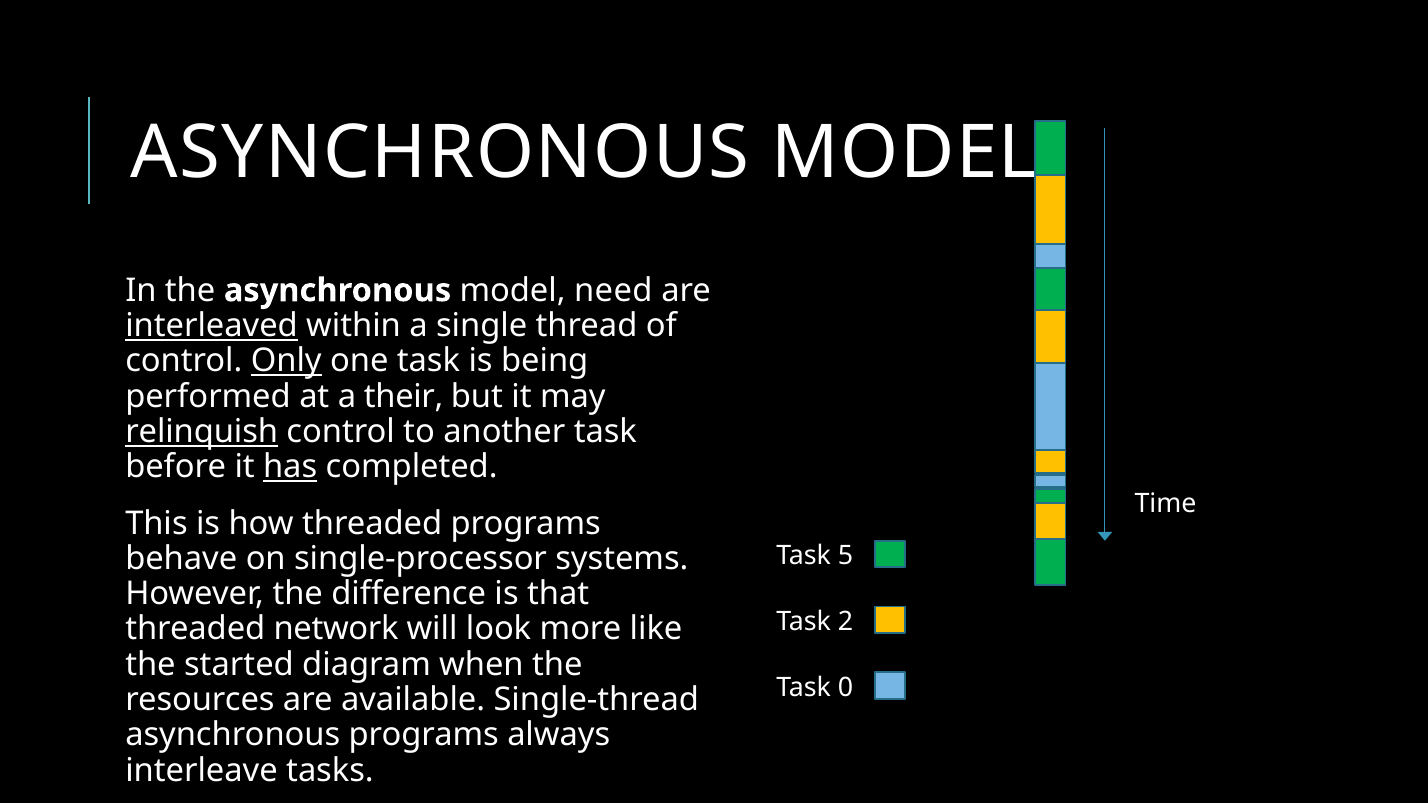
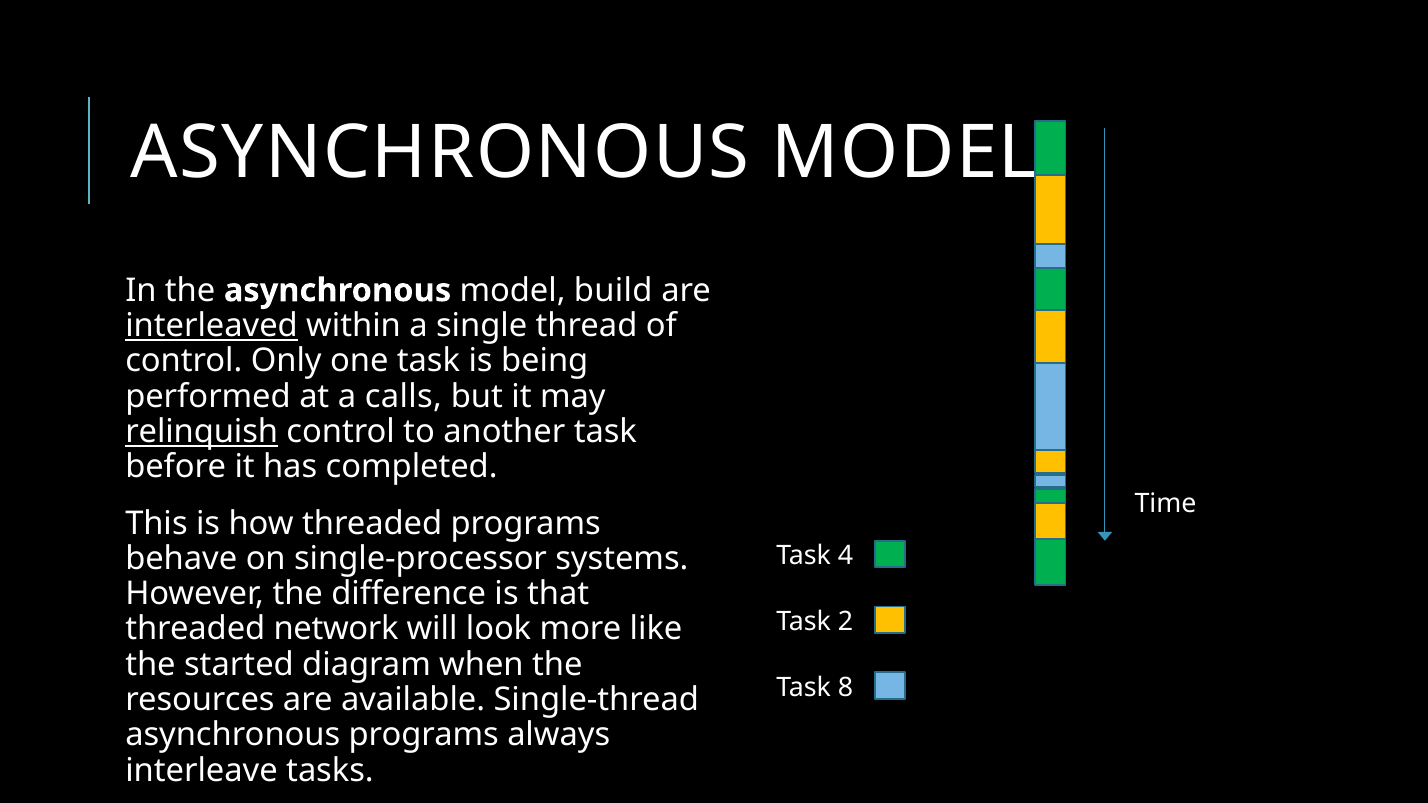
need: need -> build (613, 291)
Only underline: present -> none (286, 361)
their: their -> calls (403, 397)
has underline: present -> none (290, 467)
5: 5 -> 4 (846, 556)
0: 0 -> 8 (846, 688)
